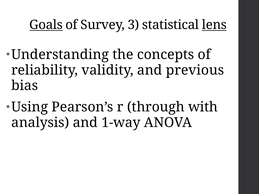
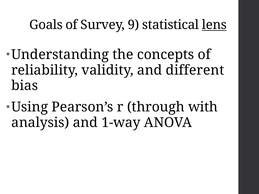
Goals underline: present -> none (46, 25)
3: 3 -> 9 (133, 25)
previous: previous -> different (195, 70)
